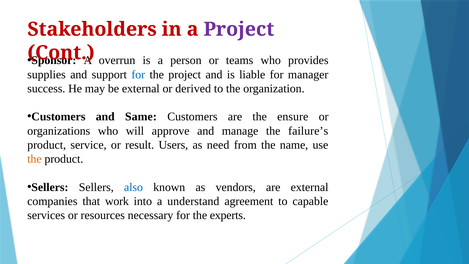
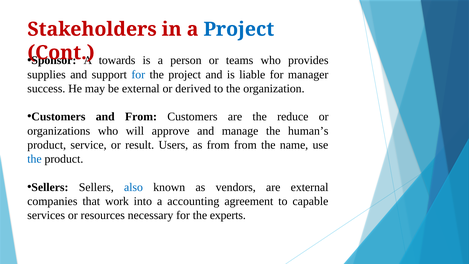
Project colour: purple -> blue (239, 29)
overrun: overrun -> towards (117, 60)
and Same: Same -> From (141, 117)
ensure: ensure -> reduce (293, 117)
failure’s: failure’s -> human’s (308, 131)
as need: need -> from (218, 145)
the colour: orange -> blue (34, 159)
understand: understand -> accounting (193, 201)
